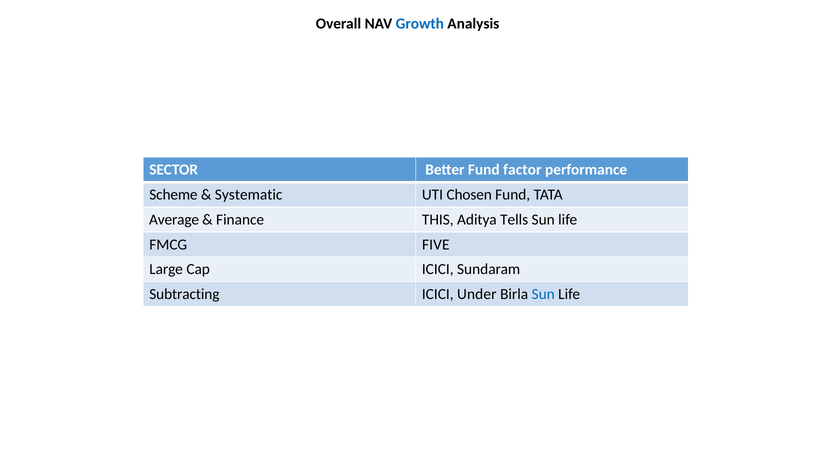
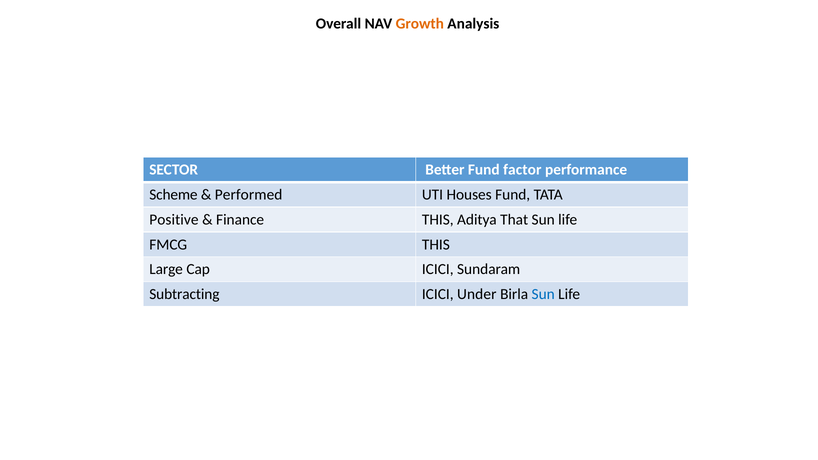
Growth colour: blue -> orange (420, 24)
Systematic: Systematic -> Performed (249, 195)
Chosen: Chosen -> Houses (469, 195)
Average: Average -> Positive (174, 220)
Tells: Tells -> That (514, 220)
FMCG FIVE: FIVE -> THIS (436, 245)
